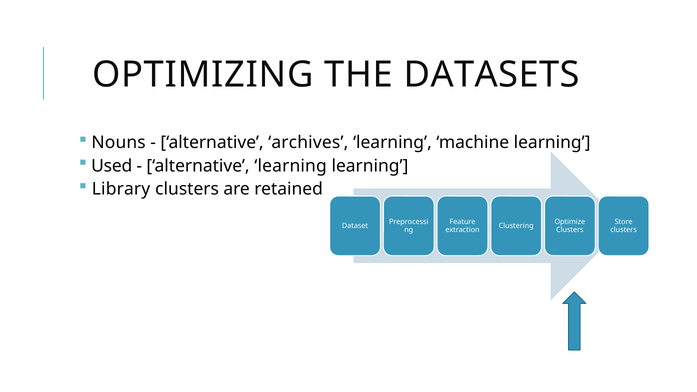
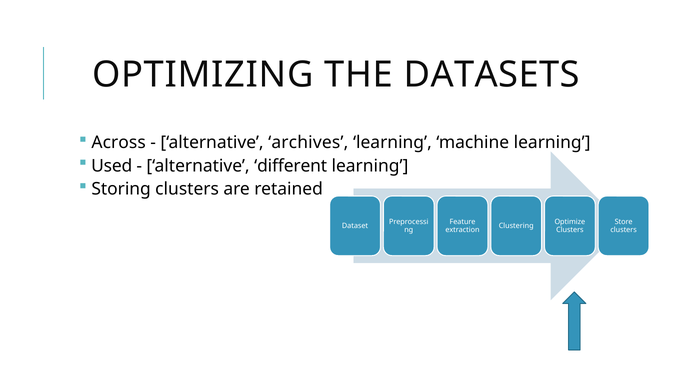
Nouns: Nouns -> Across (119, 143)
alternative learning: learning -> different (291, 166)
Library: Library -> Storing (121, 189)
